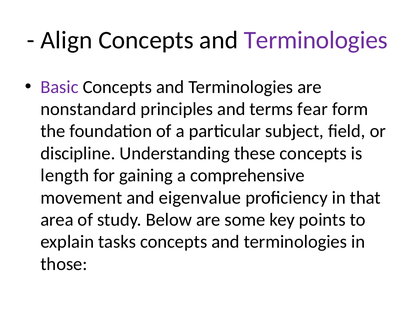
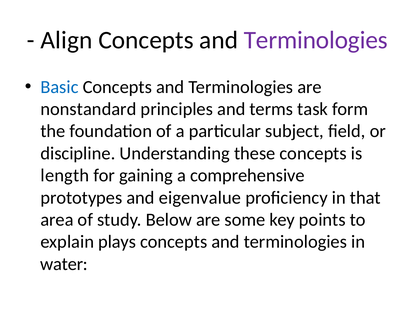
Basic colour: purple -> blue (59, 87)
fear: fear -> task (313, 109)
movement: movement -> prototypes (81, 198)
tasks: tasks -> plays (117, 242)
those: those -> water (64, 264)
